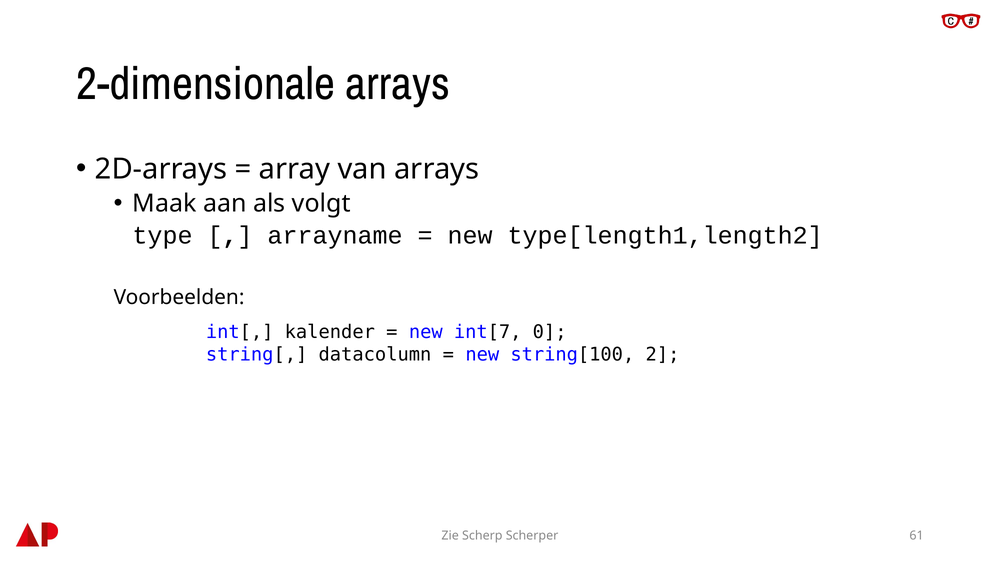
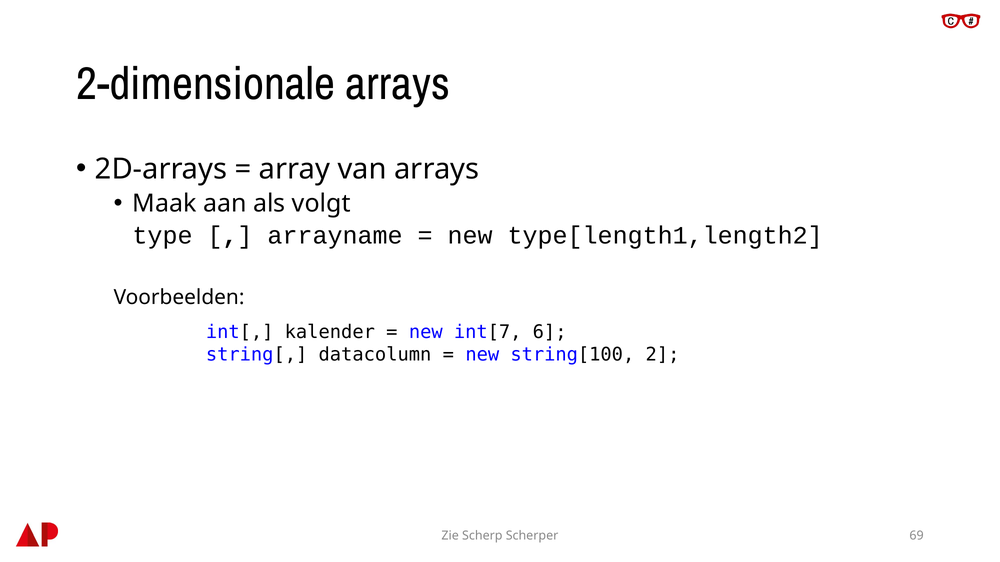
0: 0 -> 6 (550, 332)
61: 61 -> 69 (917, 536)
